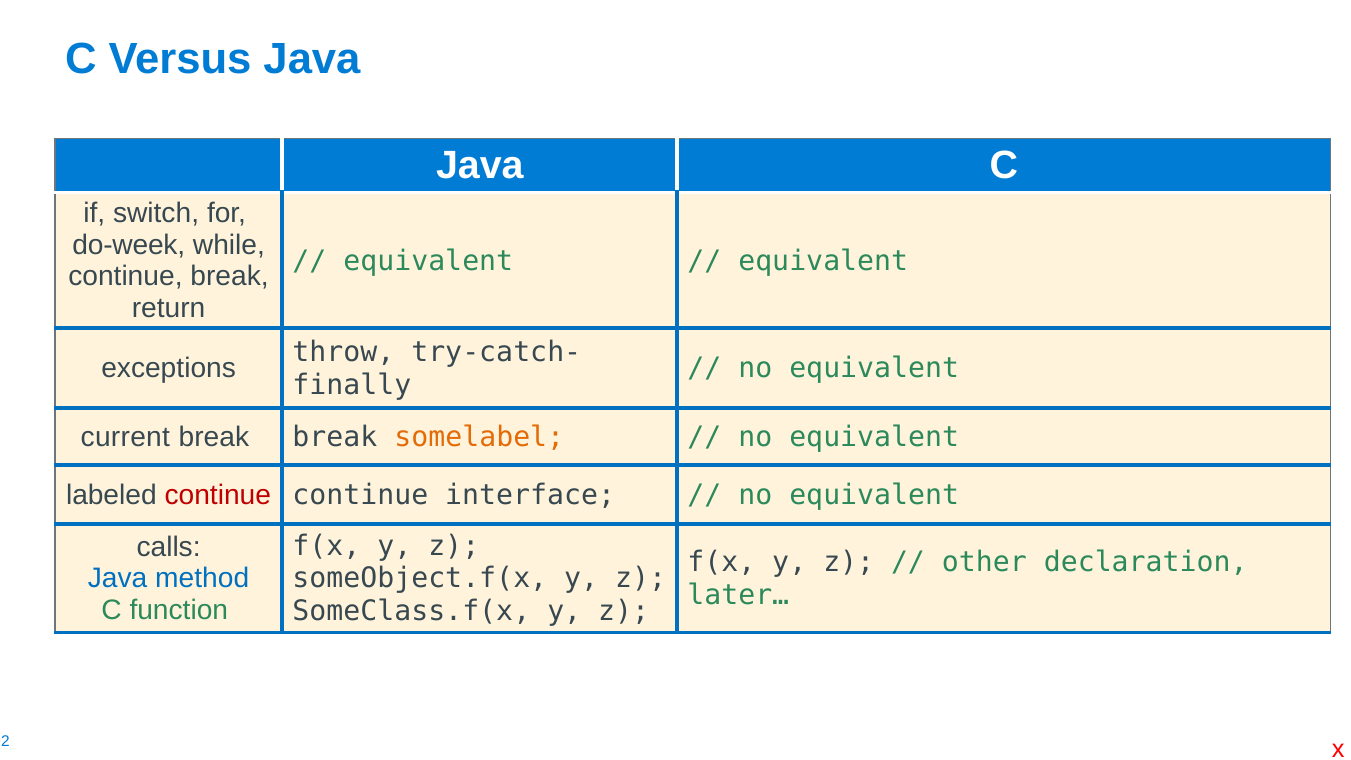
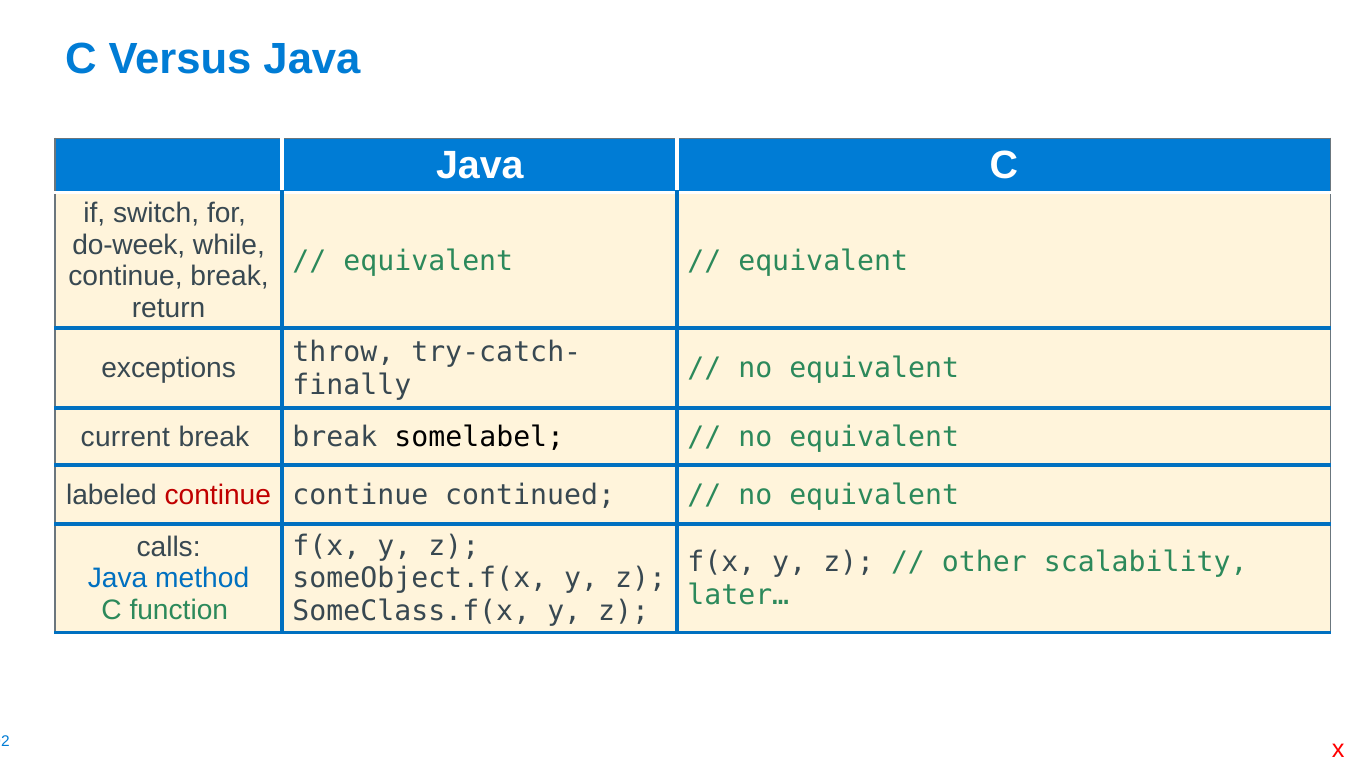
somelabel colour: orange -> black (479, 437)
interface: interface -> continued (530, 495)
declaration: declaration -> scalability (1146, 562)
